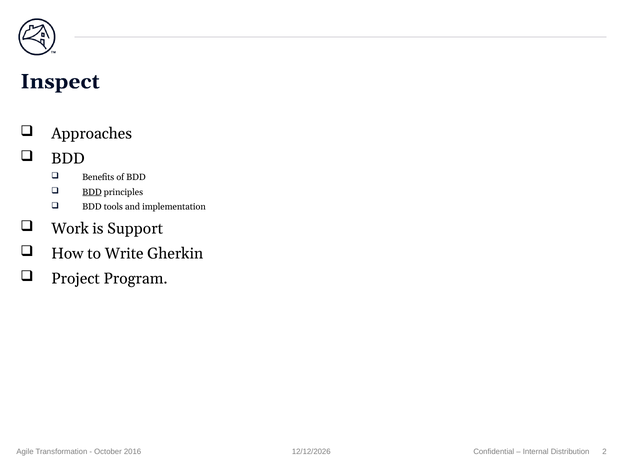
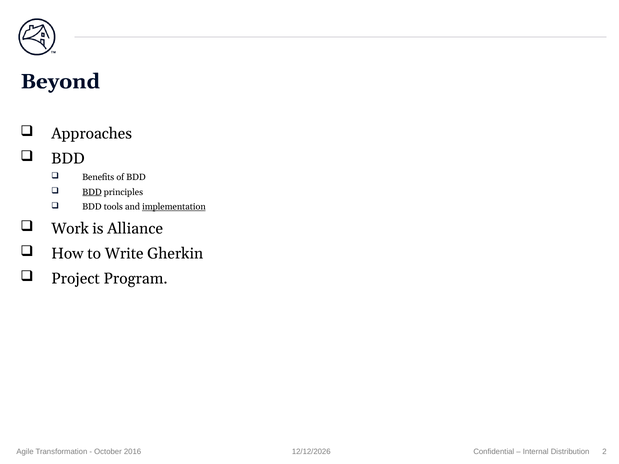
Inspect: Inspect -> Beyond (60, 82)
implementation underline: none -> present (174, 207)
Support: Support -> Alliance (135, 229)
